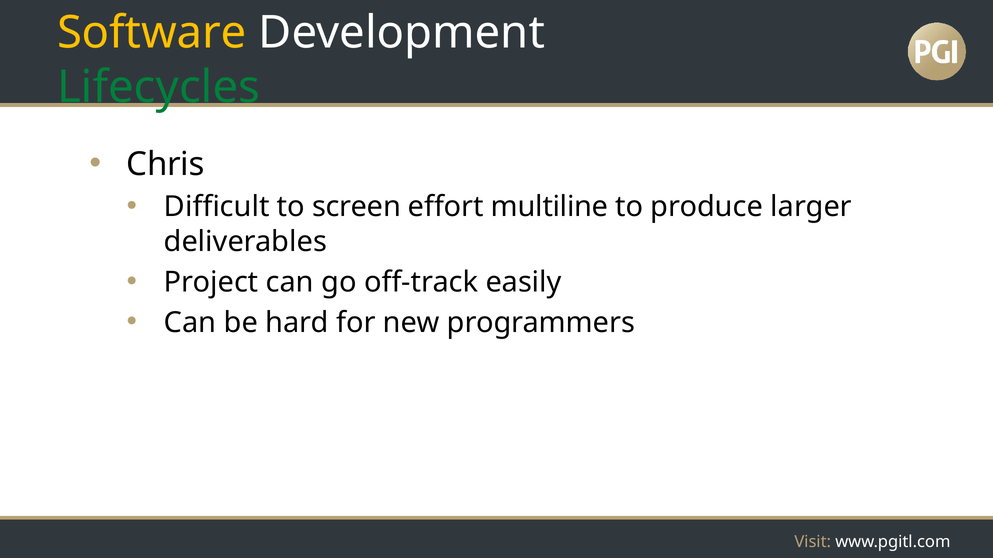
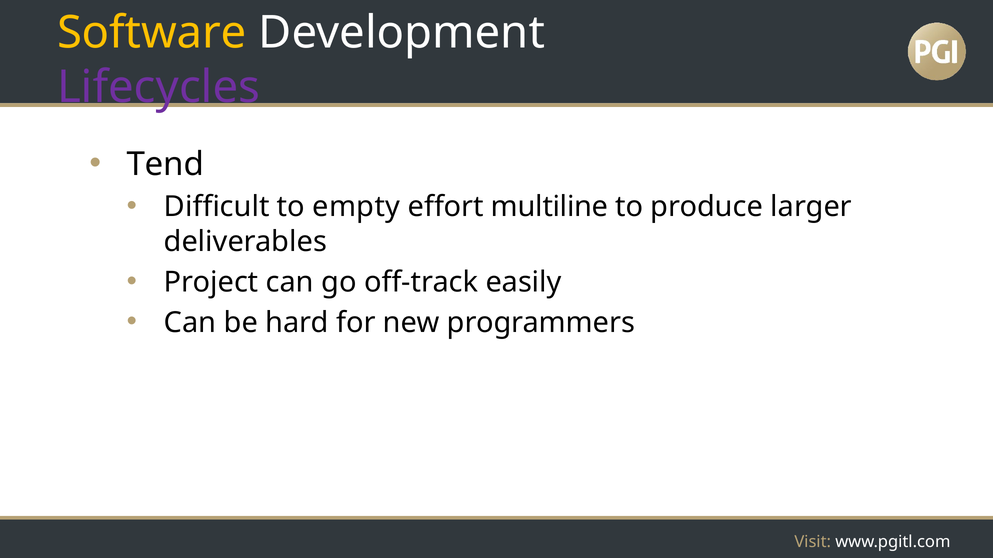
Lifecycles colour: green -> purple (159, 87)
Chris: Chris -> Tend (165, 164)
screen: screen -> empty (356, 207)
